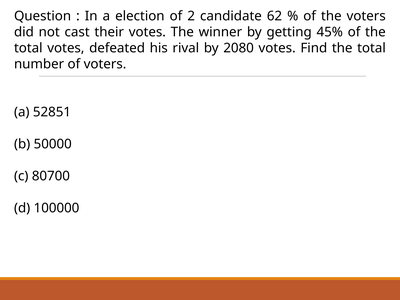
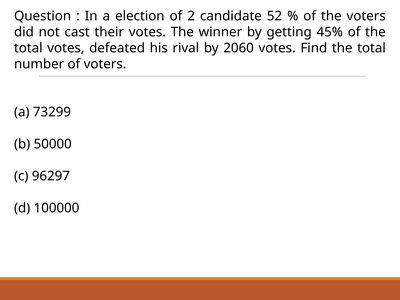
62: 62 -> 52 (275, 16)
2080: 2080 -> 2060 (239, 48)
52851: 52851 -> 73299 (52, 112)
80700: 80700 -> 96297 (51, 176)
